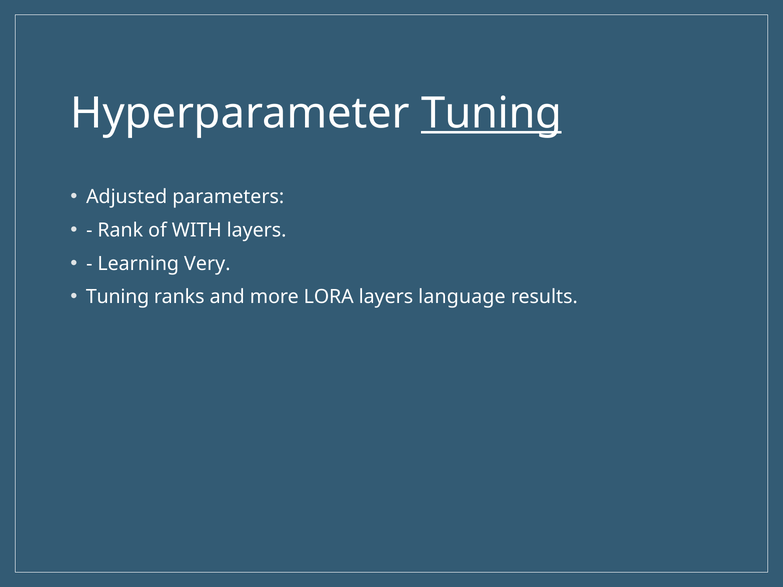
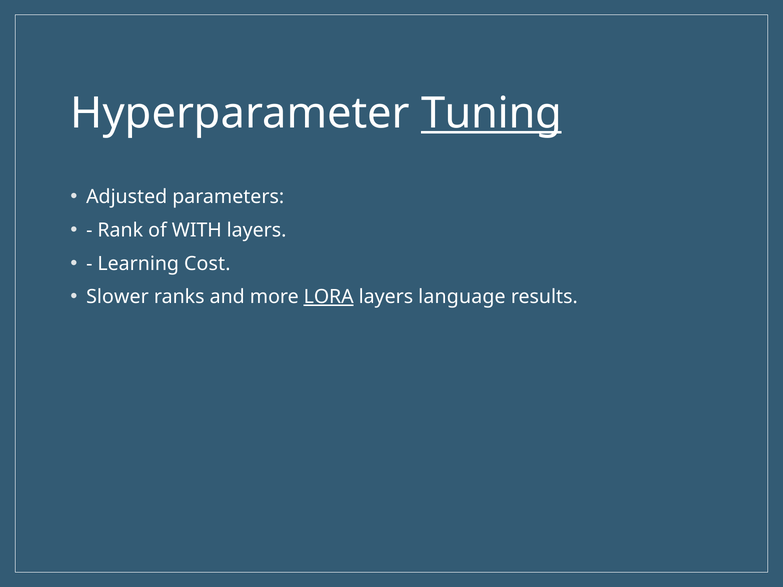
Very: Very -> Cost (207, 264)
Tuning: Tuning -> Slower (117, 297)
LORA underline: none -> present (329, 297)
